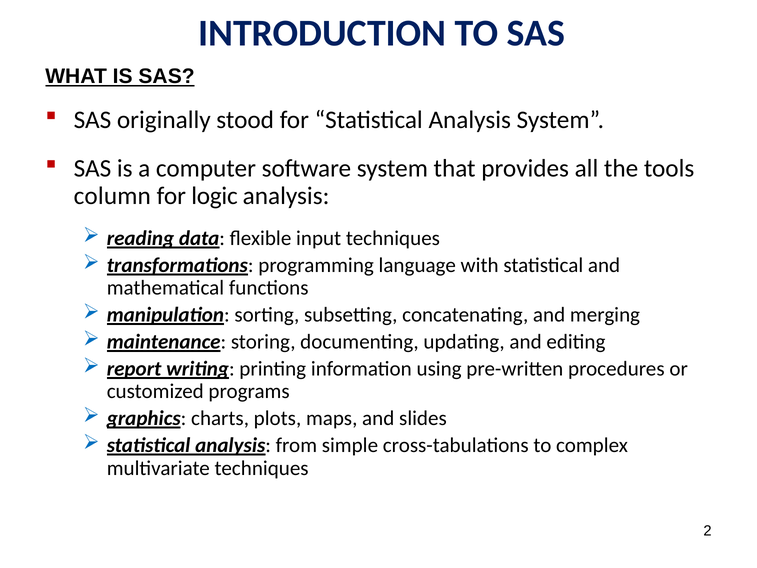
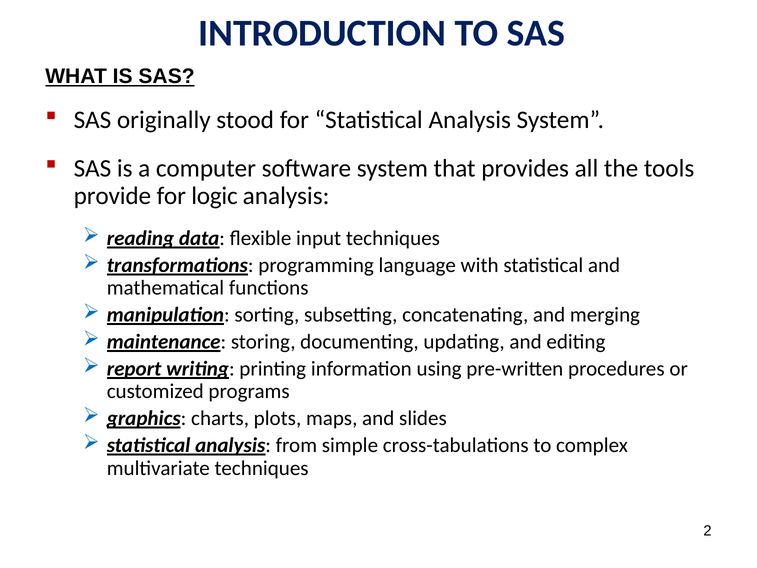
column: column -> provide (112, 196)
